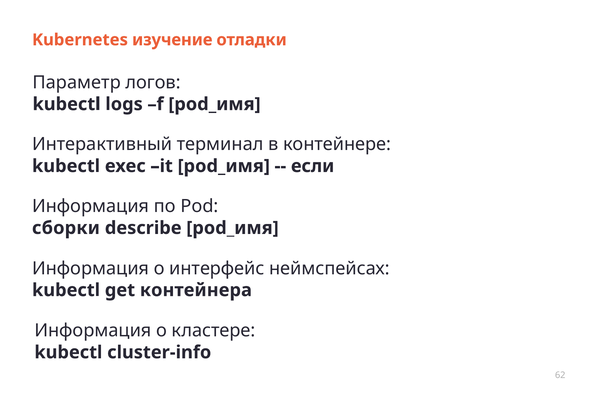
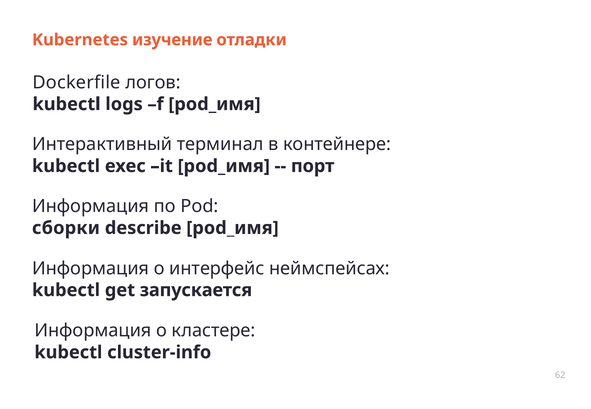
Параметр: Параметр -> Dockerfile (77, 82)
если: если -> порт (313, 166)
контейнера: контейнера -> запускается (196, 290)
